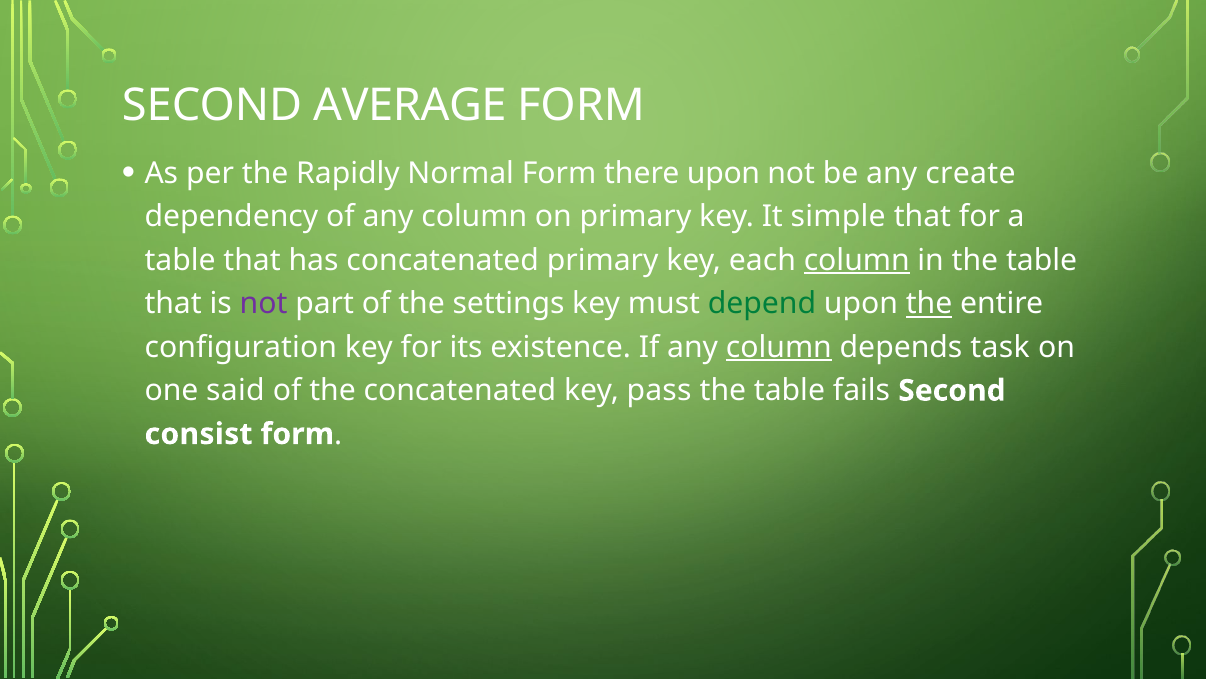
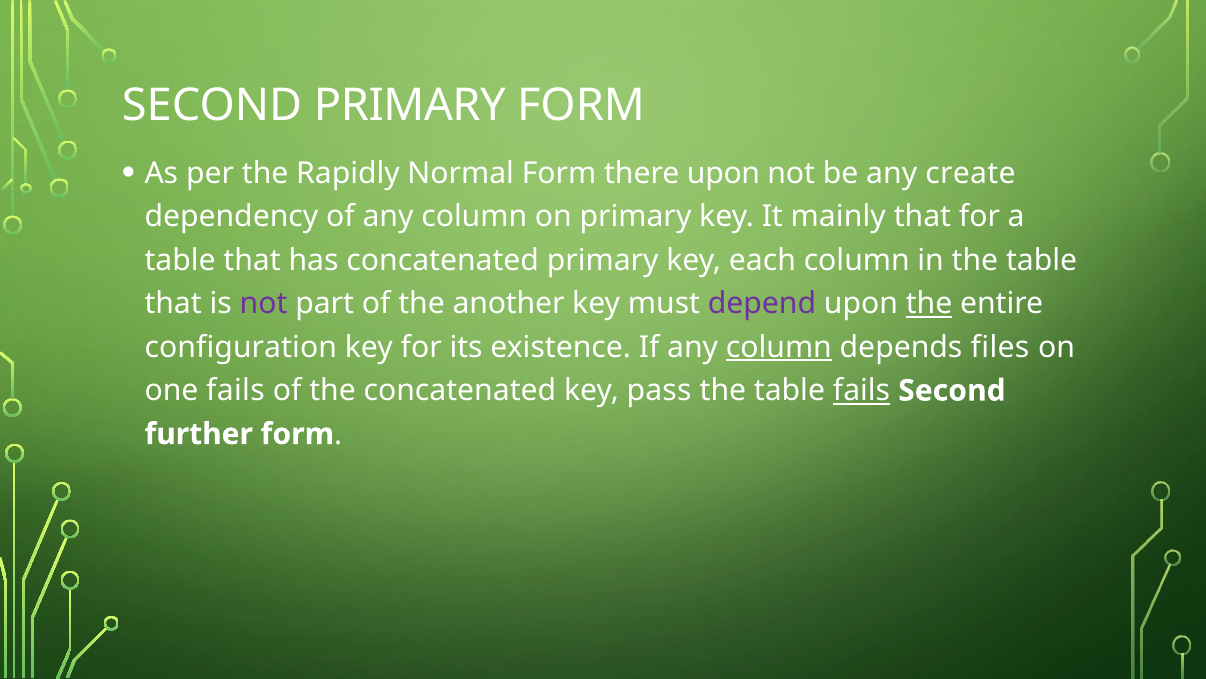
SECOND AVERAGE: AVERAGE -> PRIMARY (410, 106)
simple: simple -> mainly (838, 217)
column underline: present -> none (857, 260)
settings: settings -> another (509, 304)
depend colour: green -> purple (762, 304)
task: task -> files (1000, 347)
one said: said -> fails (235, 390)
fails underline: none -> present (862, 390)
consist: consist -> further (199, 434)
